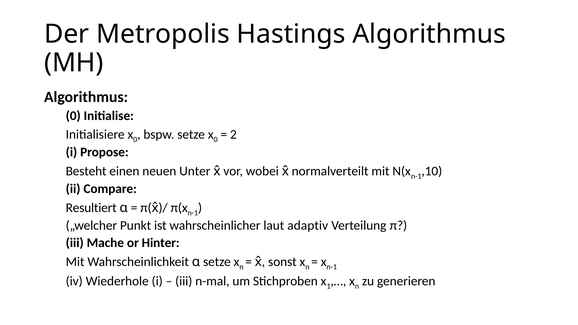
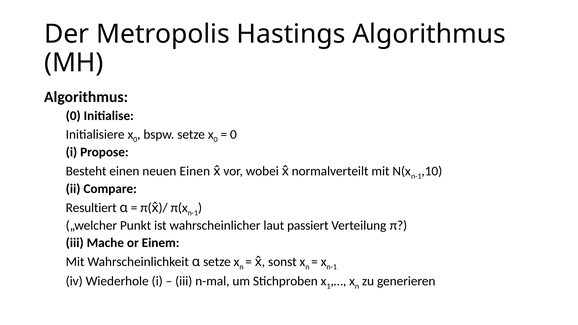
2: 2 -> 0 (233, 135)
neuen Unter: Unter -> Einen (195, 171)
adaptiv: adaptiv -> passiert (308, 226)
Hinter: Hinter -> Einem (161, 243)
